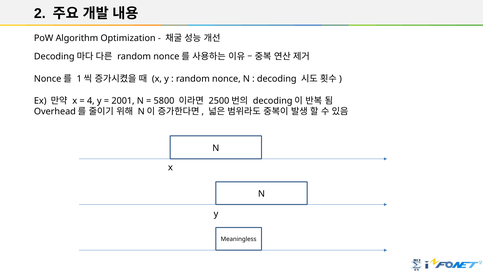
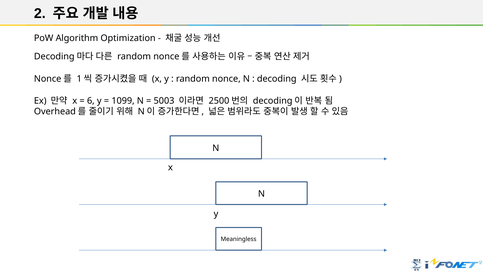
4: 4 -> 6 (91, 101)
2001: 2001 -> 1099 (123, 101)
5800: 5800 -> 5003 (164, 101)
